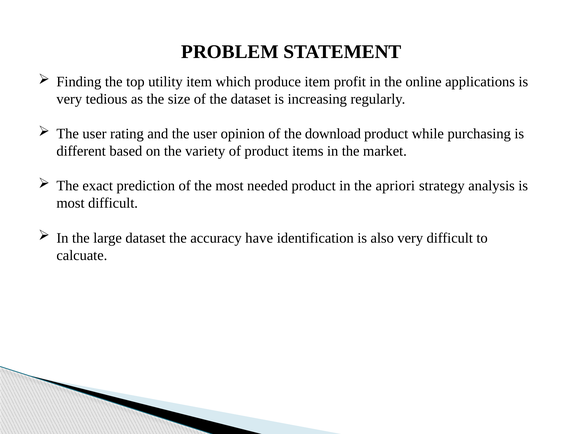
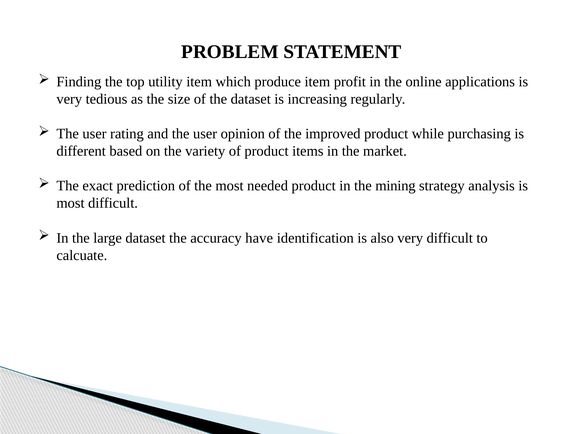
download: download -> improved (333, 134)
apriori: apriori -> mining (395, 186)
